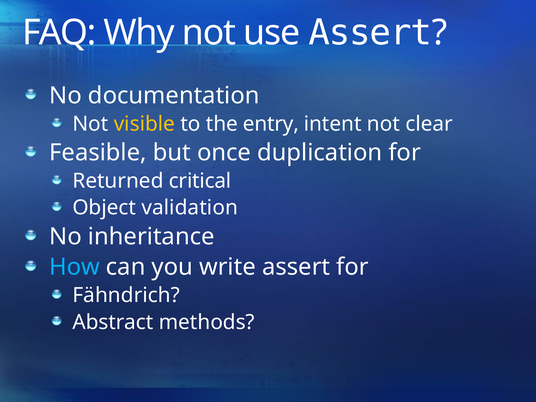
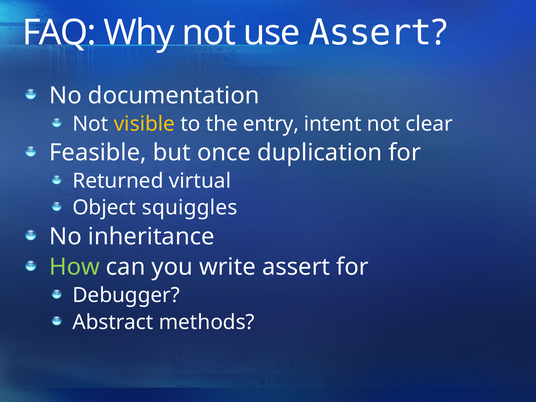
critical: critical -> virtual (200, 181)
validation: validation -> squiggles (190, 208)
How colour: light blue -> light green (75, 267)
Fähndrich: Fähndrich -> Debugger (126, 295)
